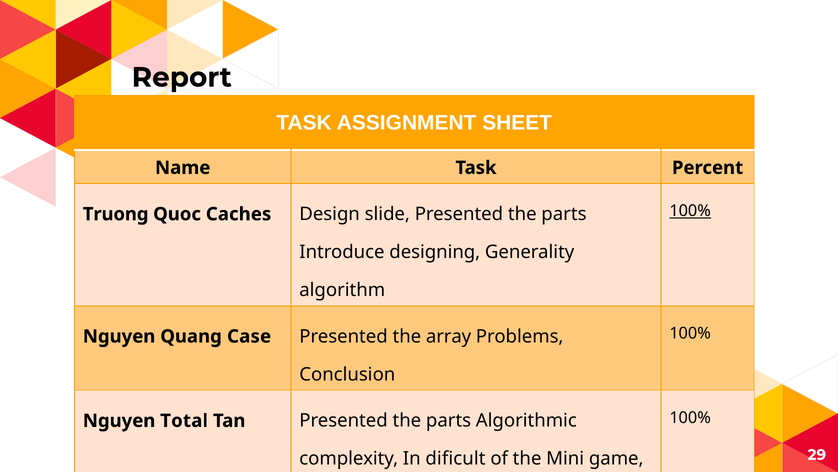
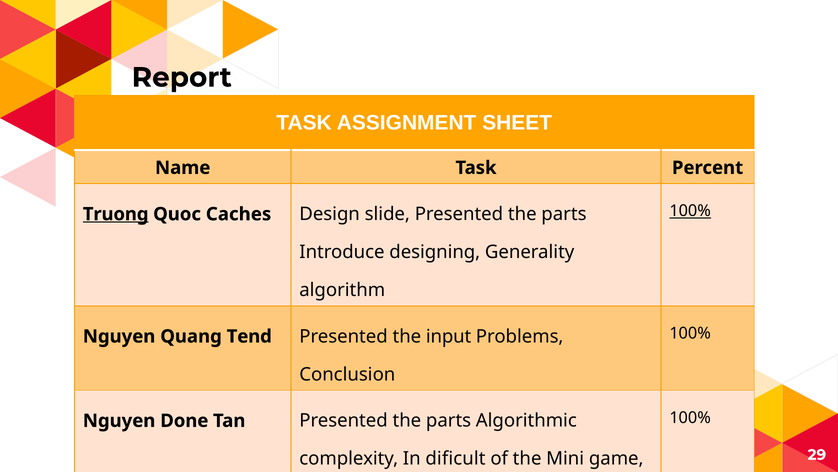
Truong underline: none -> present (116, 214)
Case: Case -> Tend (249, 336)
array: array -> input (449, 336)
Total: Total -> Done (184, 420)
